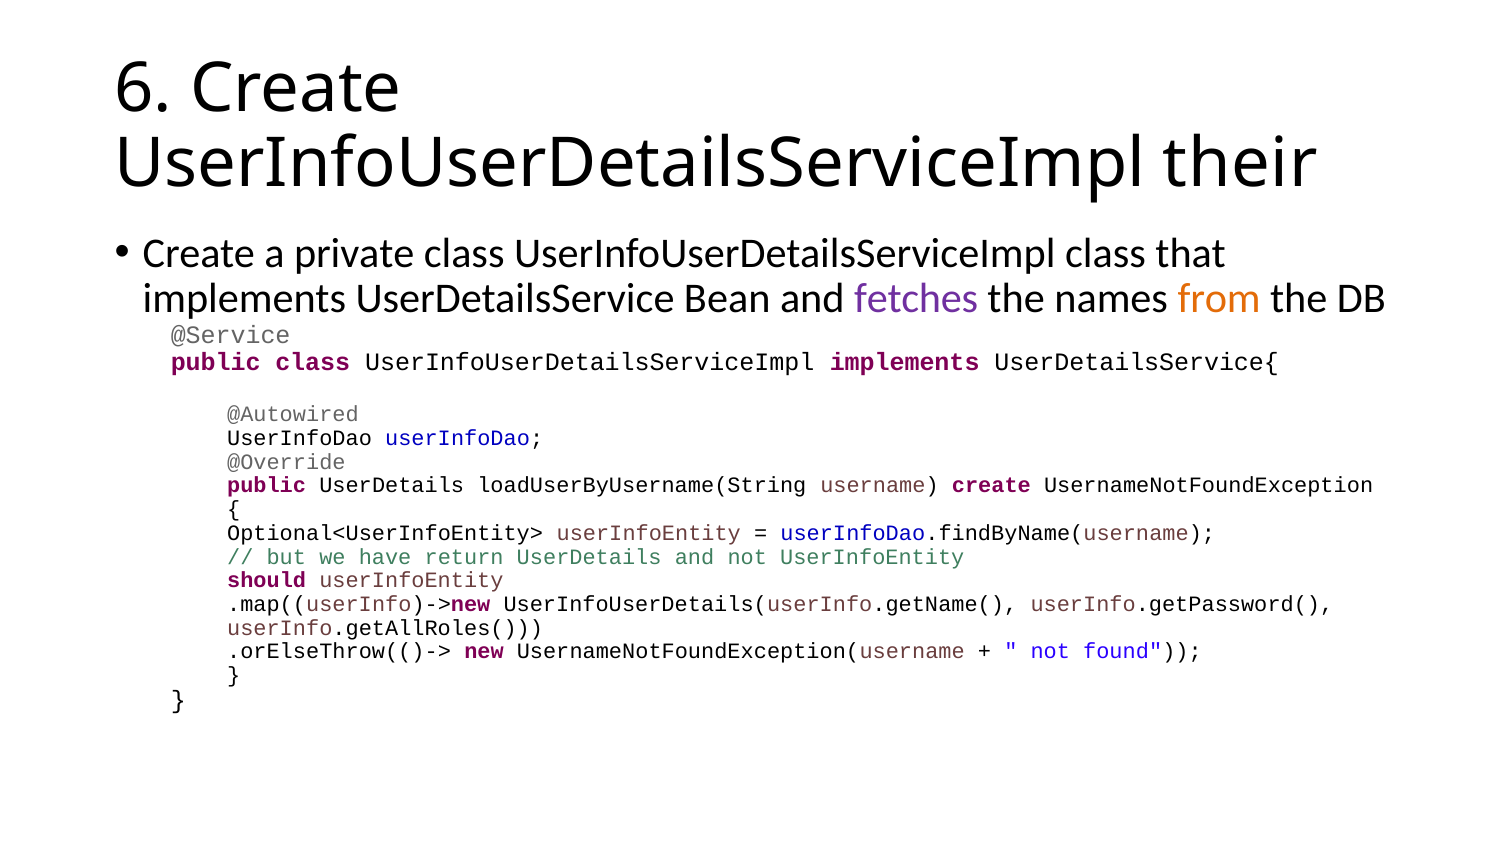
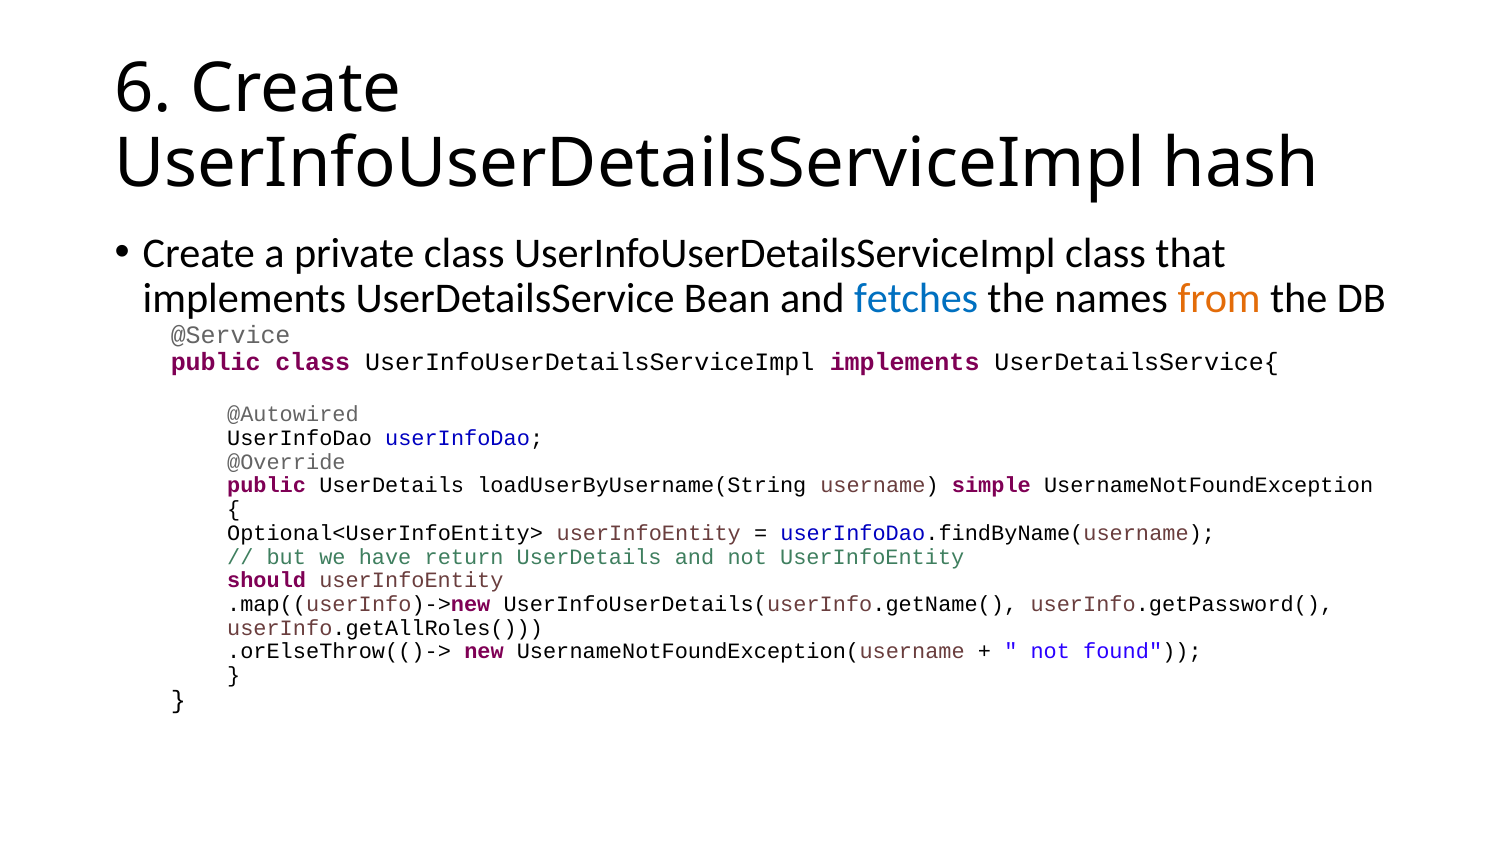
their: their -> hash (1241, 163)
fetches colour: purple -> blue (916, 299)
username create: create -> simple (991, 486)
